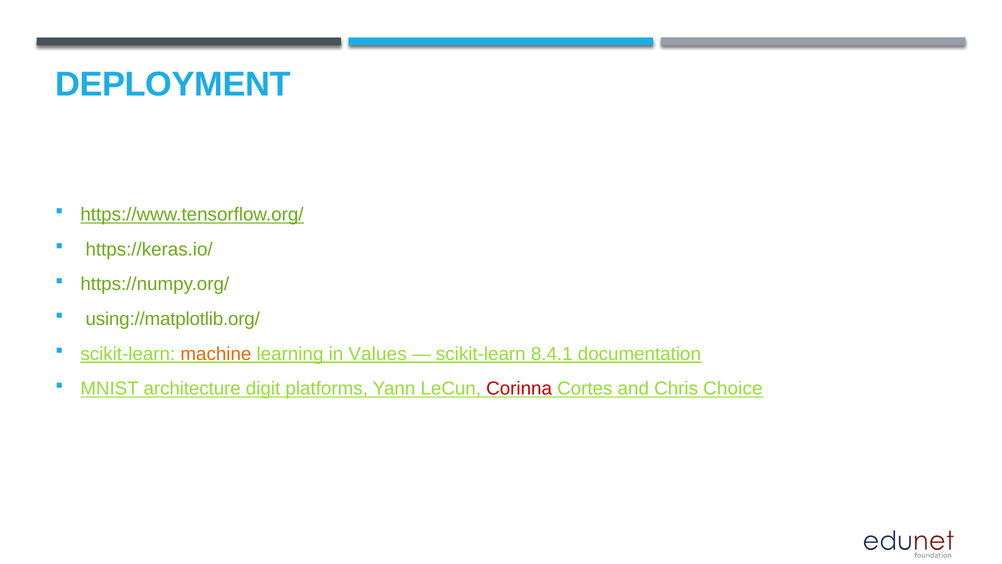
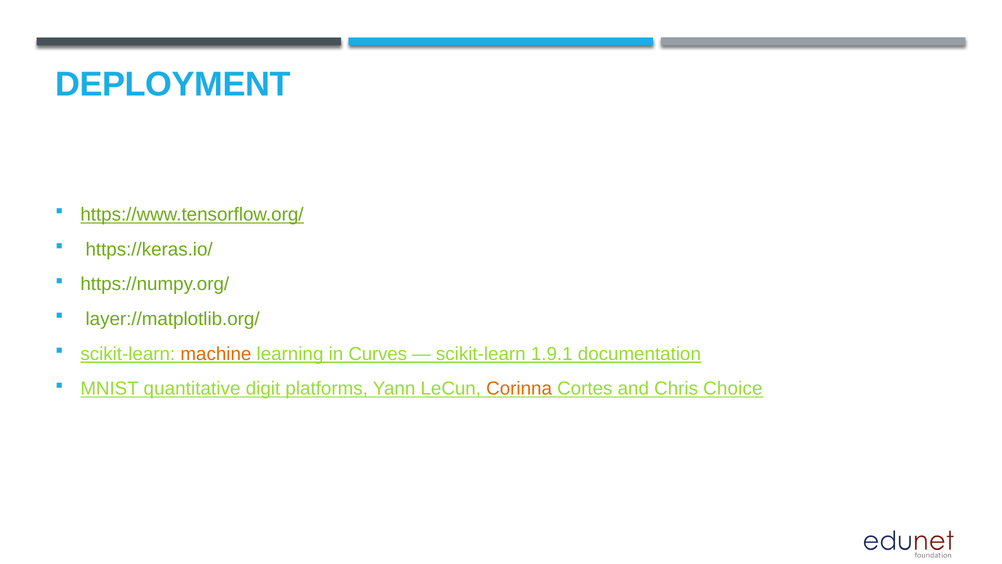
using://matplotlib.org/: using://matplotlib.org/ -> layer://matplotlib.org/ (173, 319)
Values: Values -> Curves (378, 354)
8.4.1: 8.4.1 -> 1.9.1 (552, 354)
architecture: architecture -> quantitative (192, 389)
Corinna colour: red -> orange (519, 389)
